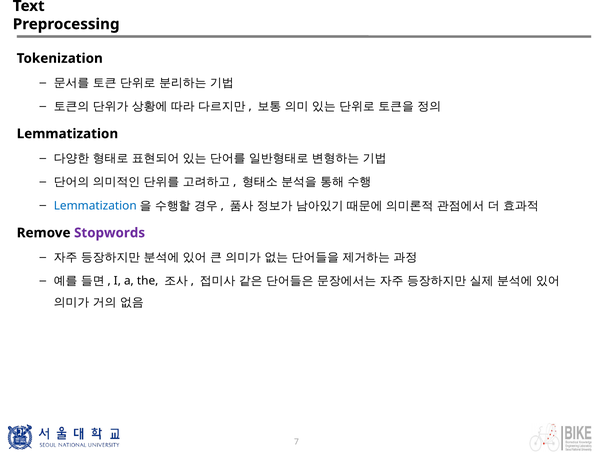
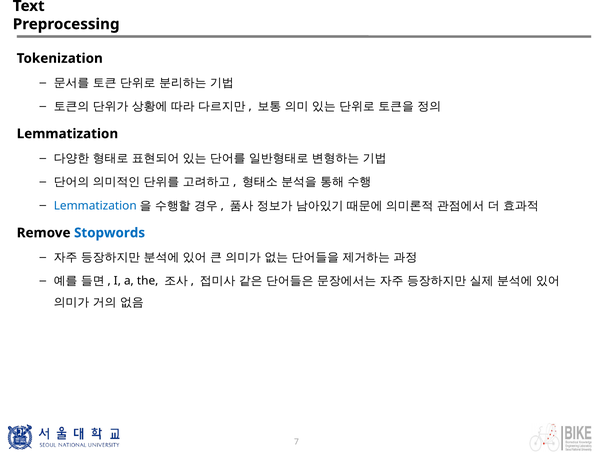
Stopwords colour: purple -> blue (110, 233)
